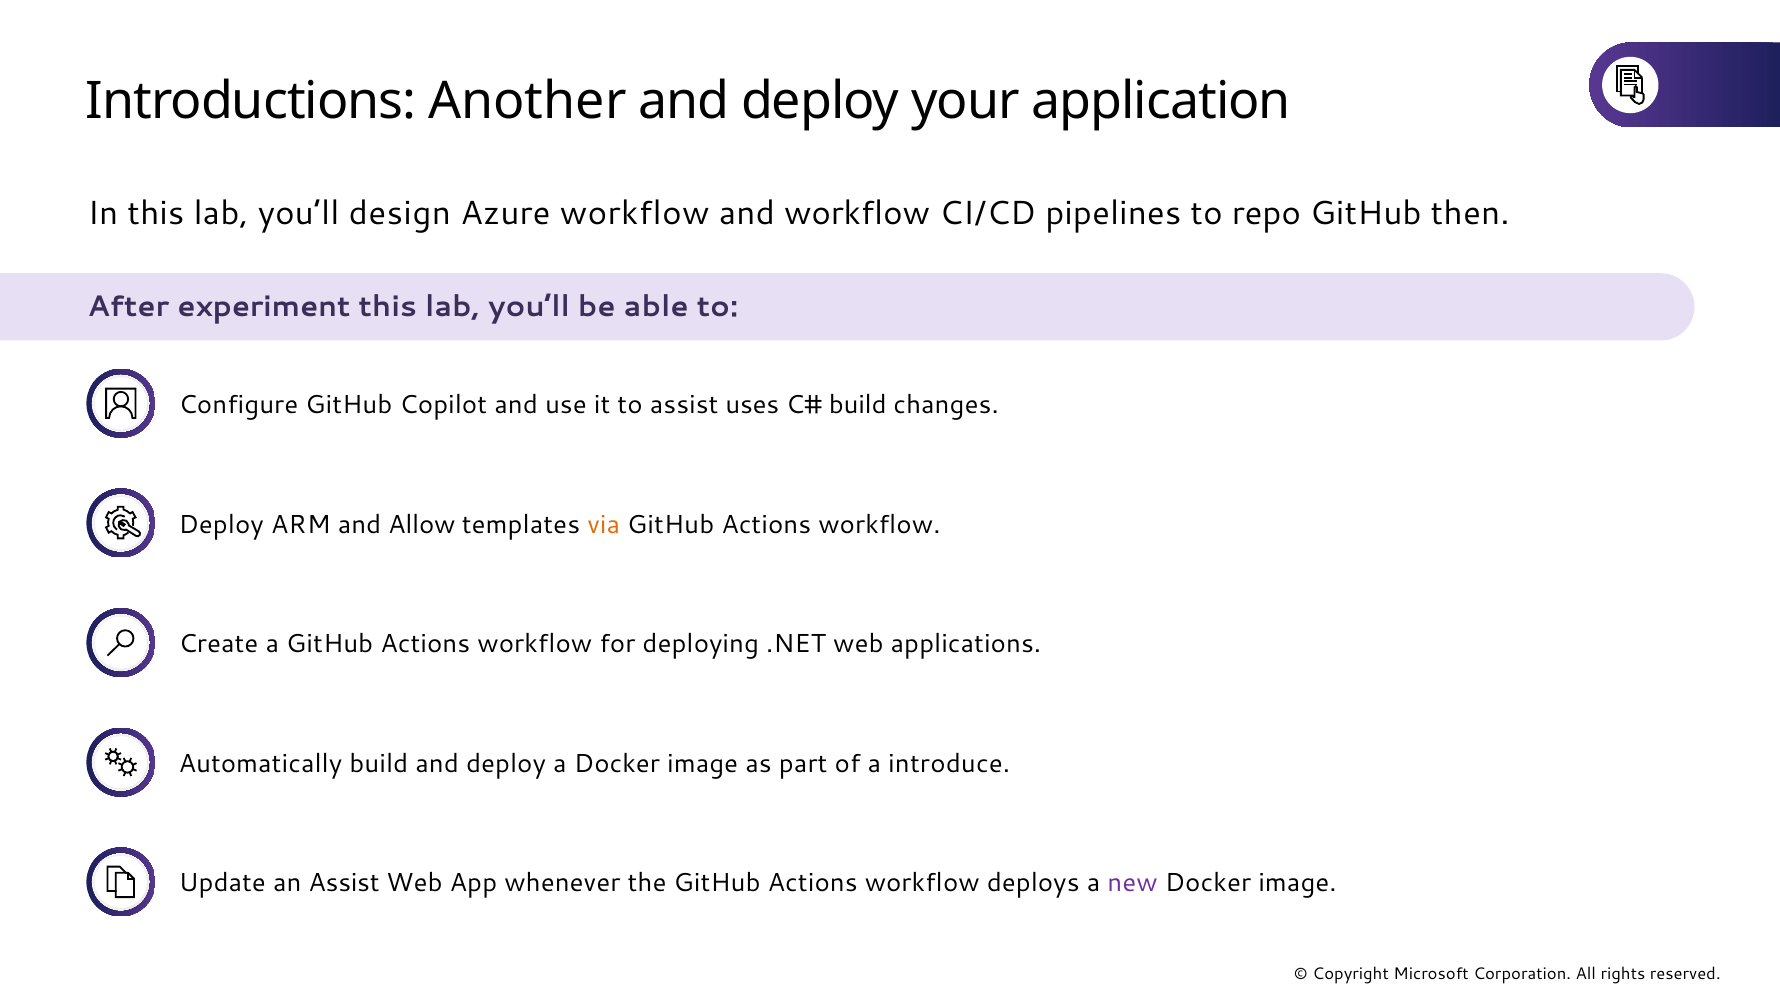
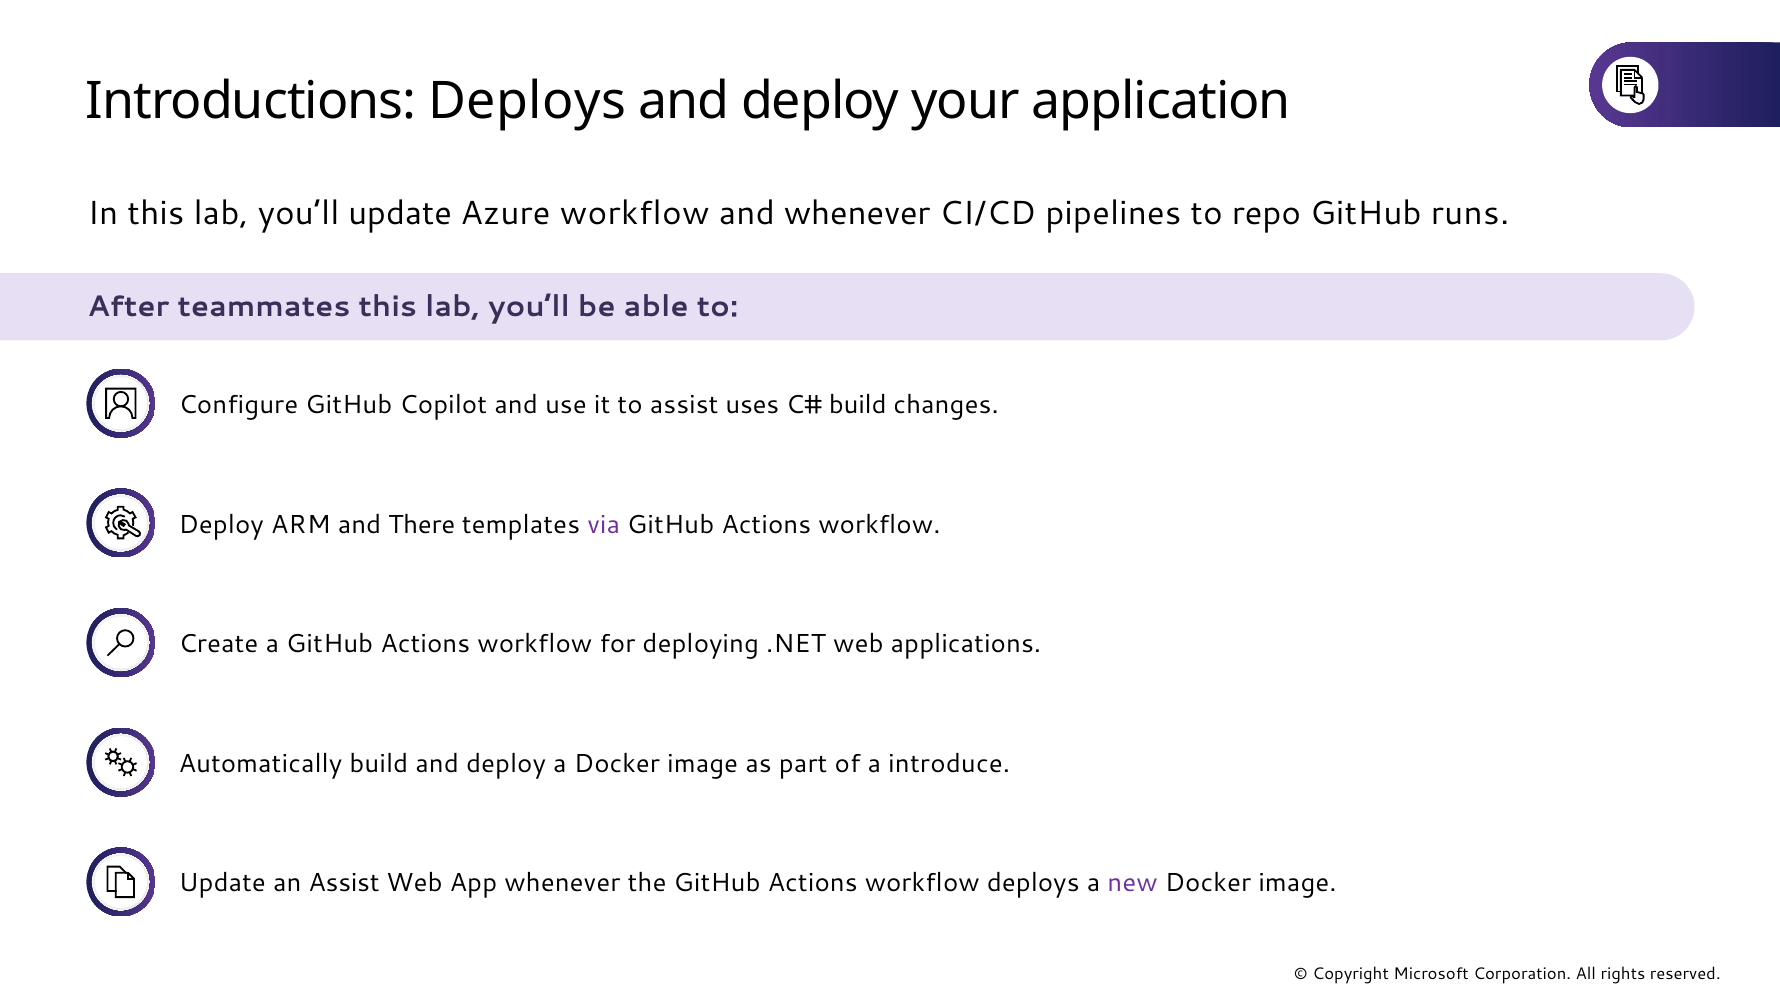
Introductions Another: Another -> Deploys (527, 102)
you’ll design: design -> update (400, 214)
and workflow: workflow -> whenever (857, 214)
then: then -> runs (1470, 214)
experiment: experiment -> teammates (264, 307)
Allow: Allow -> There (422, 525)
via colour: orange -> purple (604, 525)
